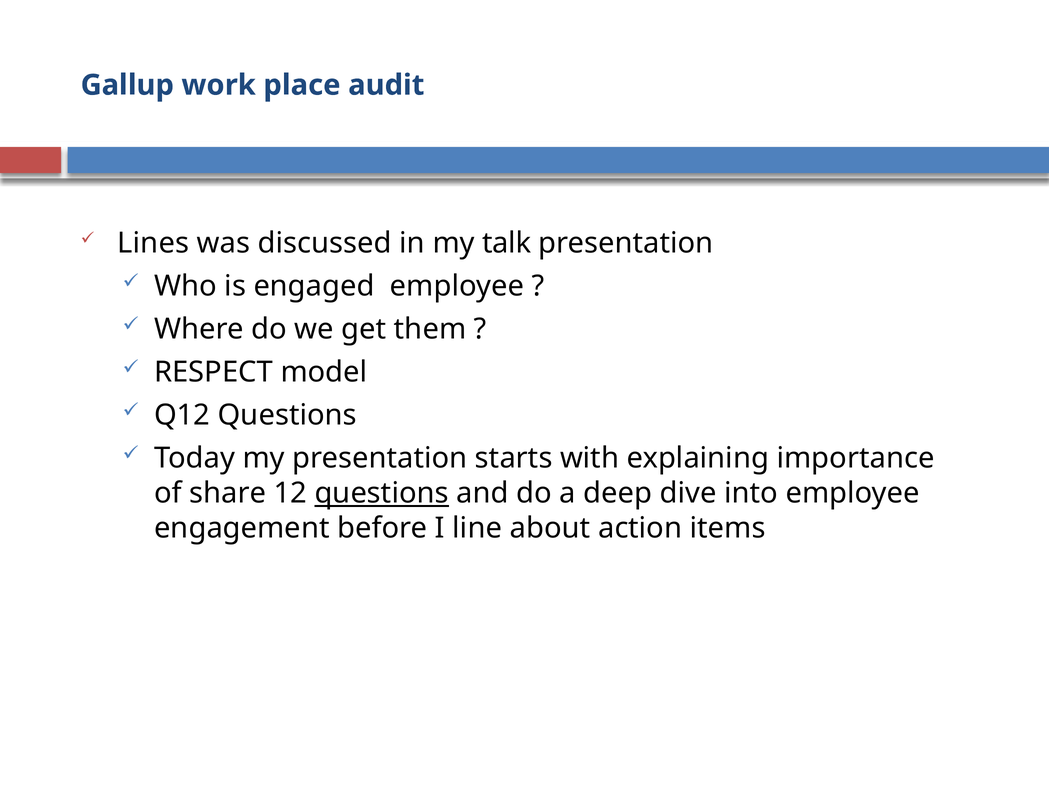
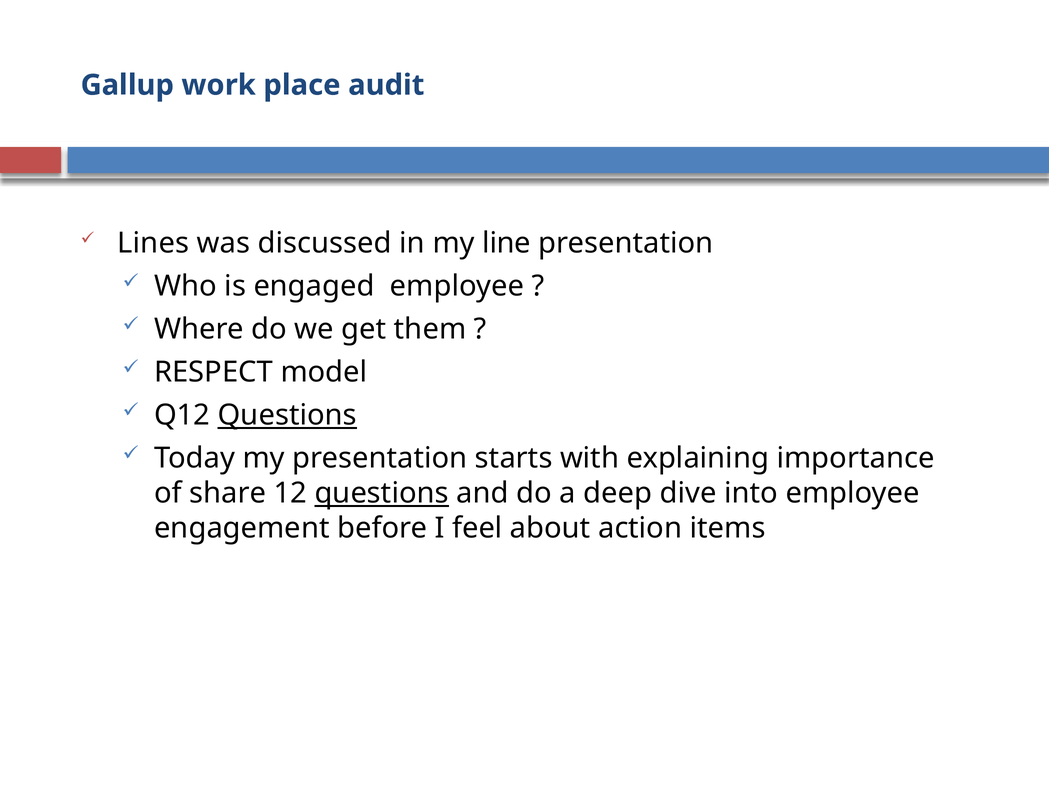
talk: talk -> line (507, 243)
Questions underline: none -> present (287, 415)
line: line -> feel (477, 528)
